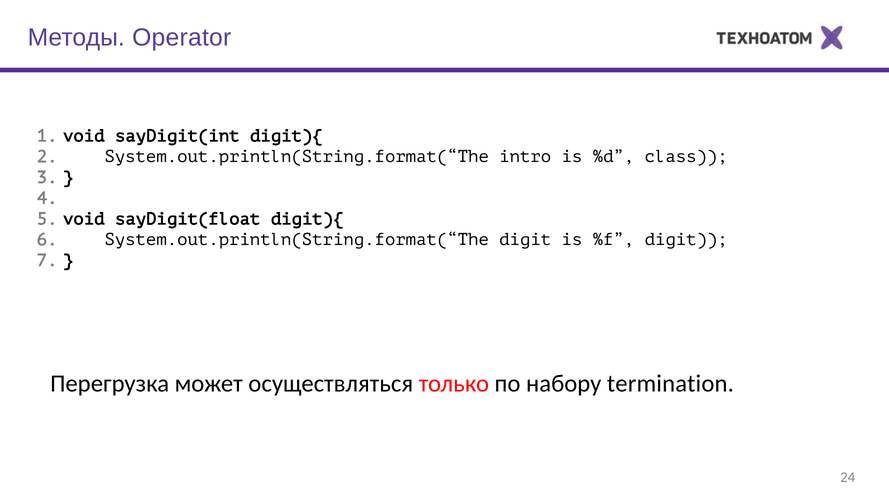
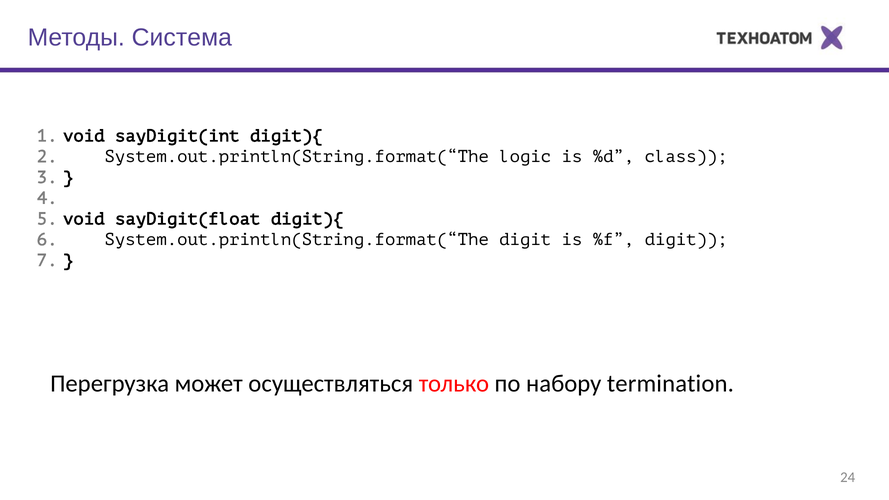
Operator: Operator -> Система (182, 37)
intro: intro -> logic (525, 157)
